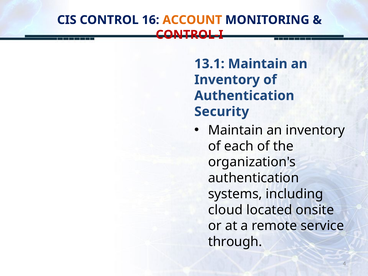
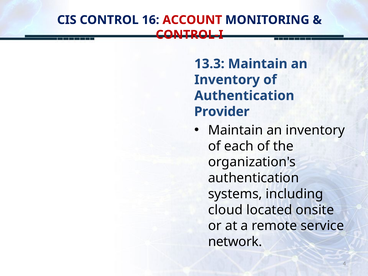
ACCOUNT colour: orange -> red (192, 20)
13.1: 13.1 -> 13.3 (209, 64)
Security: Security -> Provider (222, 112)
through: through -> network (235, 242)
